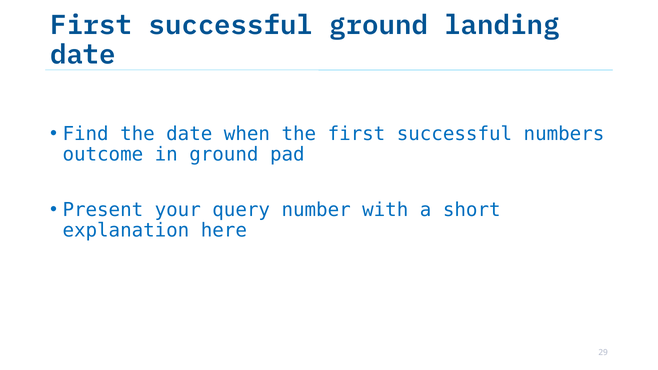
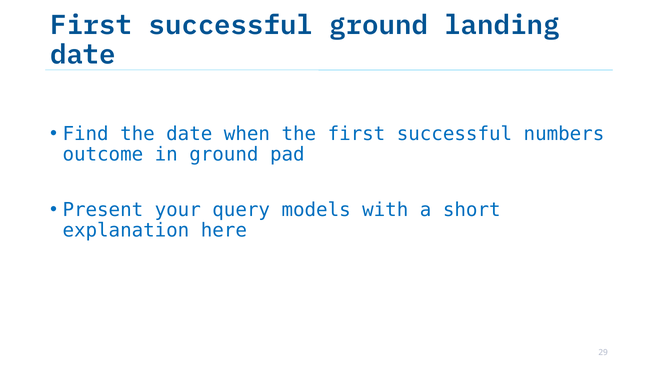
number: number -> models (316, 210)
